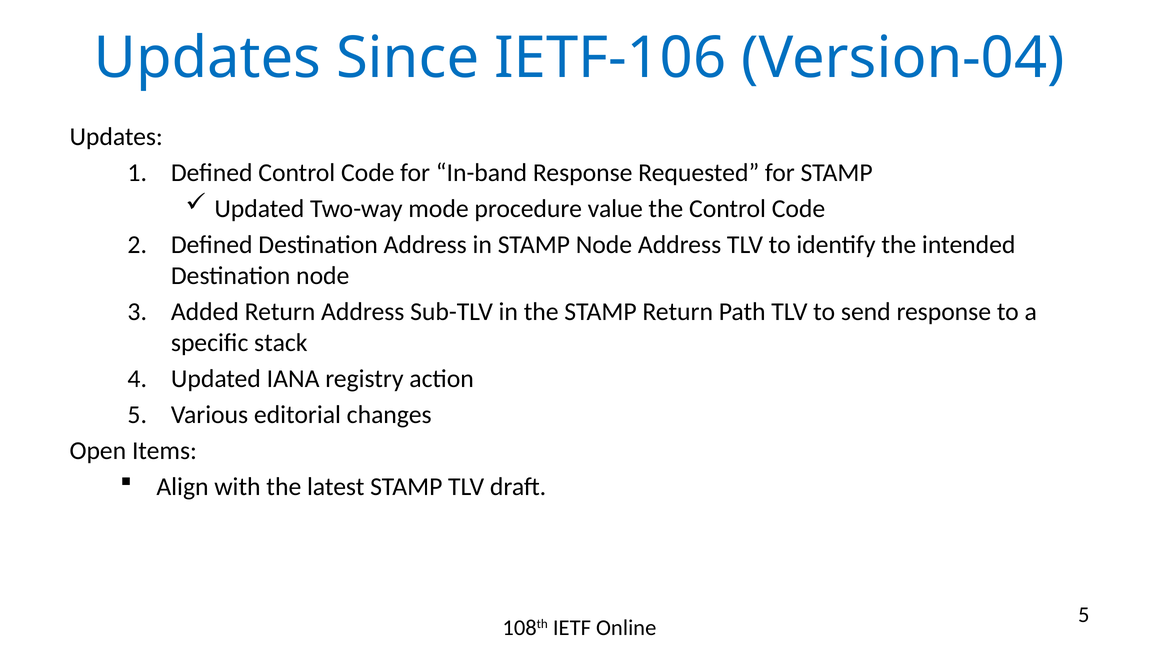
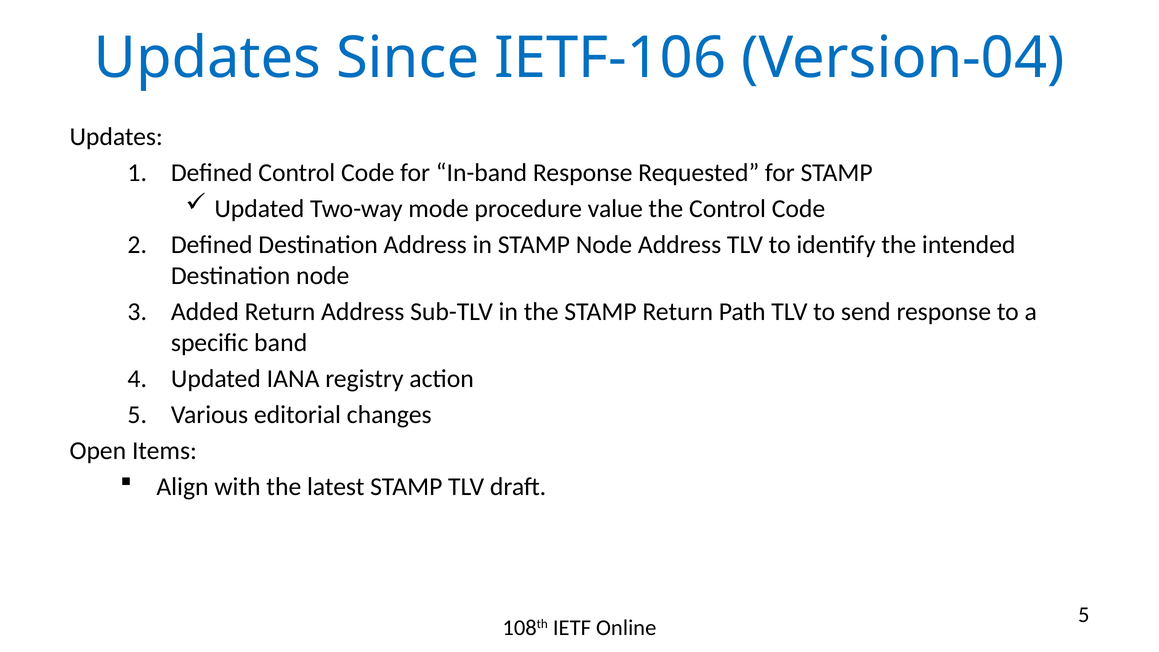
stack: stack -> band (281, 342)
